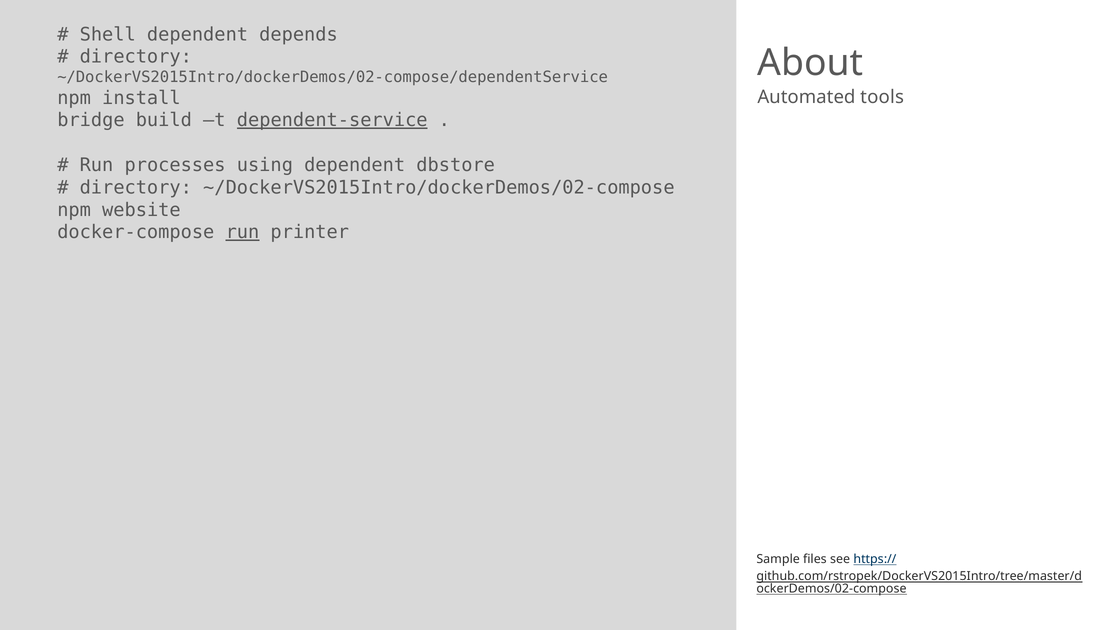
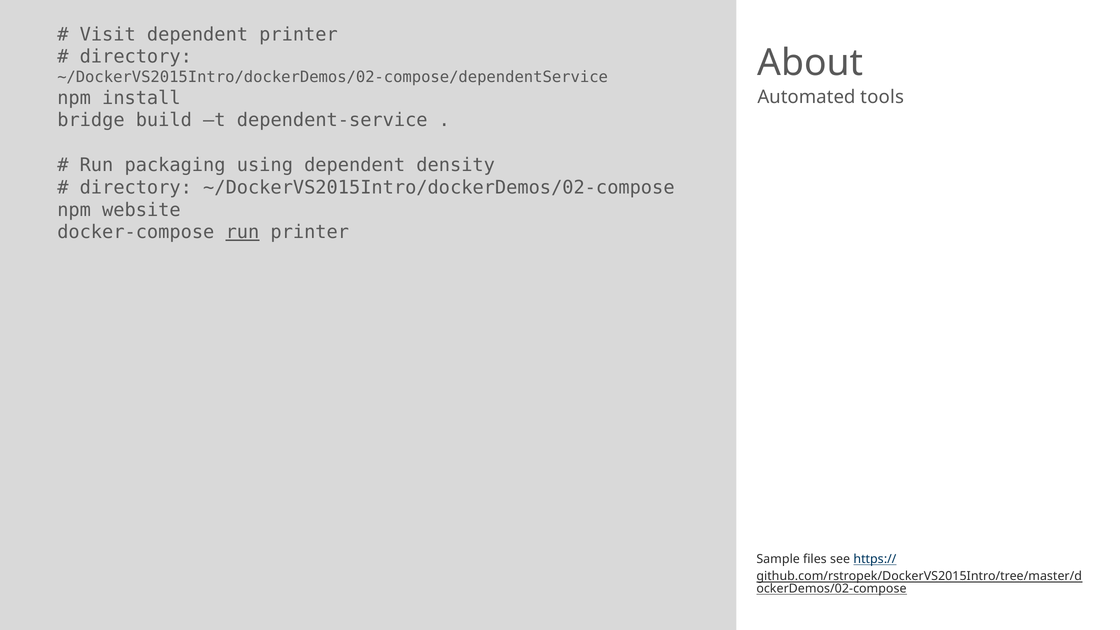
Shell: Shell -> Visit (108, 34)
dependent depends: depends -> printer (299, 34)
dependent-service underline: present -> none (332, 120)
processes: processes -> packaging (175, 165)
dbstore: dbstore -> density (456, 165)
